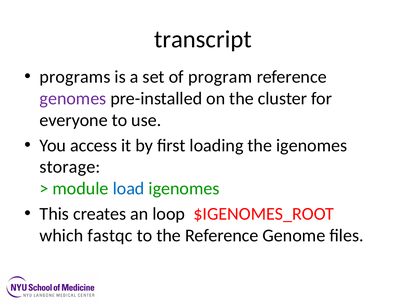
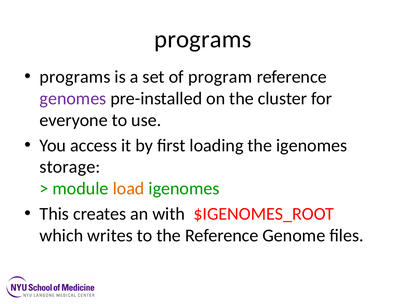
transcript: transcript -> programs (203, 39)
load colour: blue -> orange (129, 189)
loop: loop -> with (169, 214)
fastqc: fastqc -> writes (110, 236)
